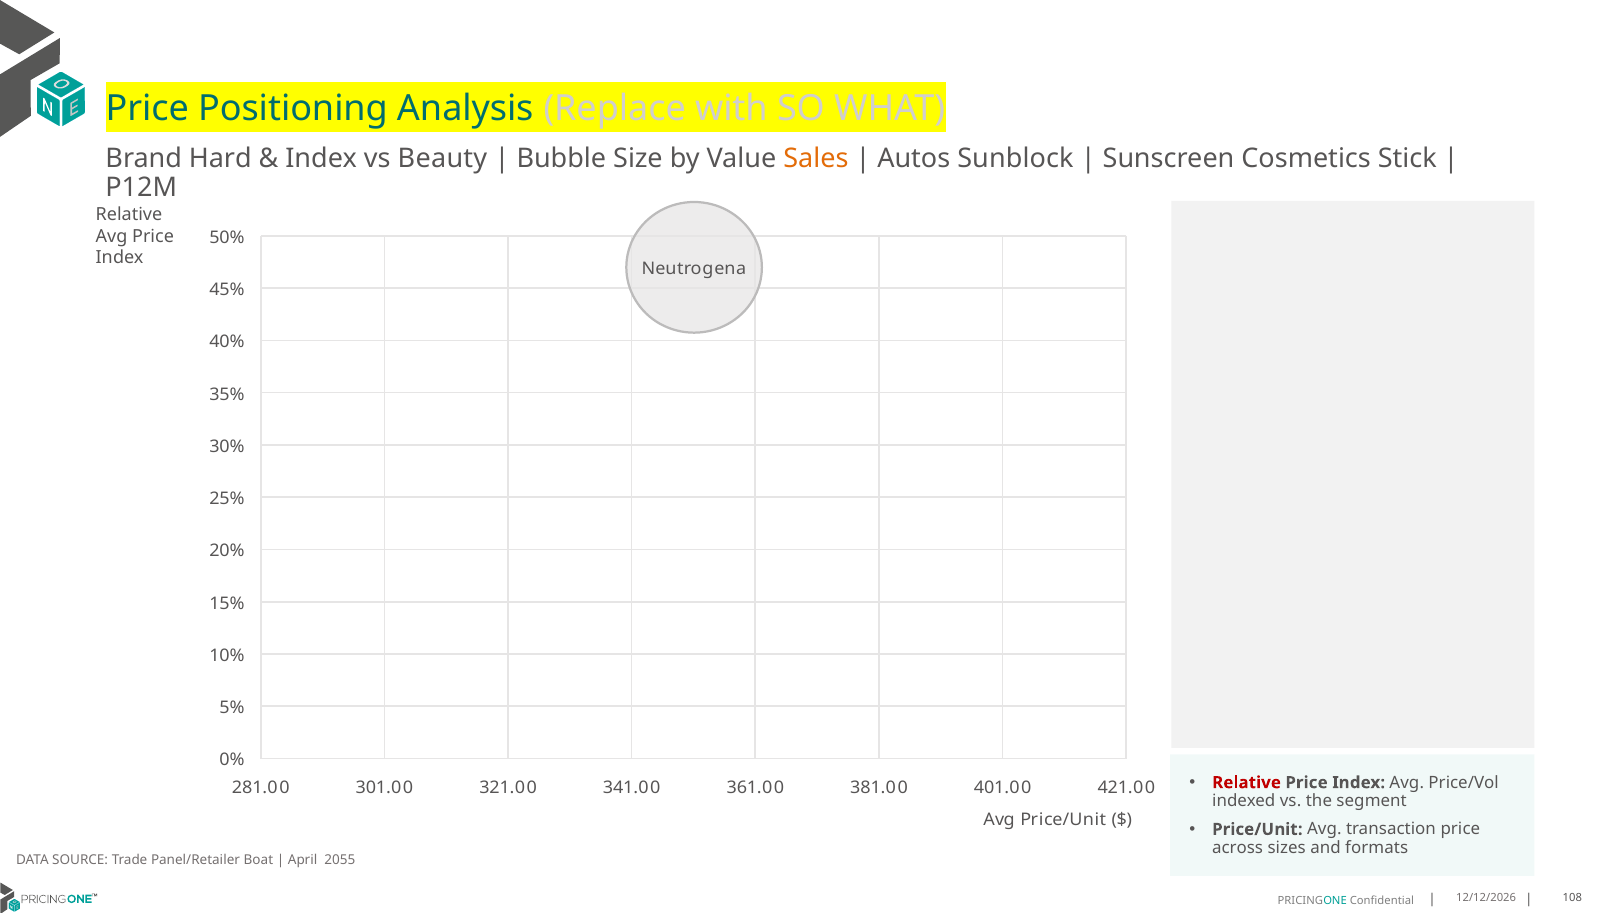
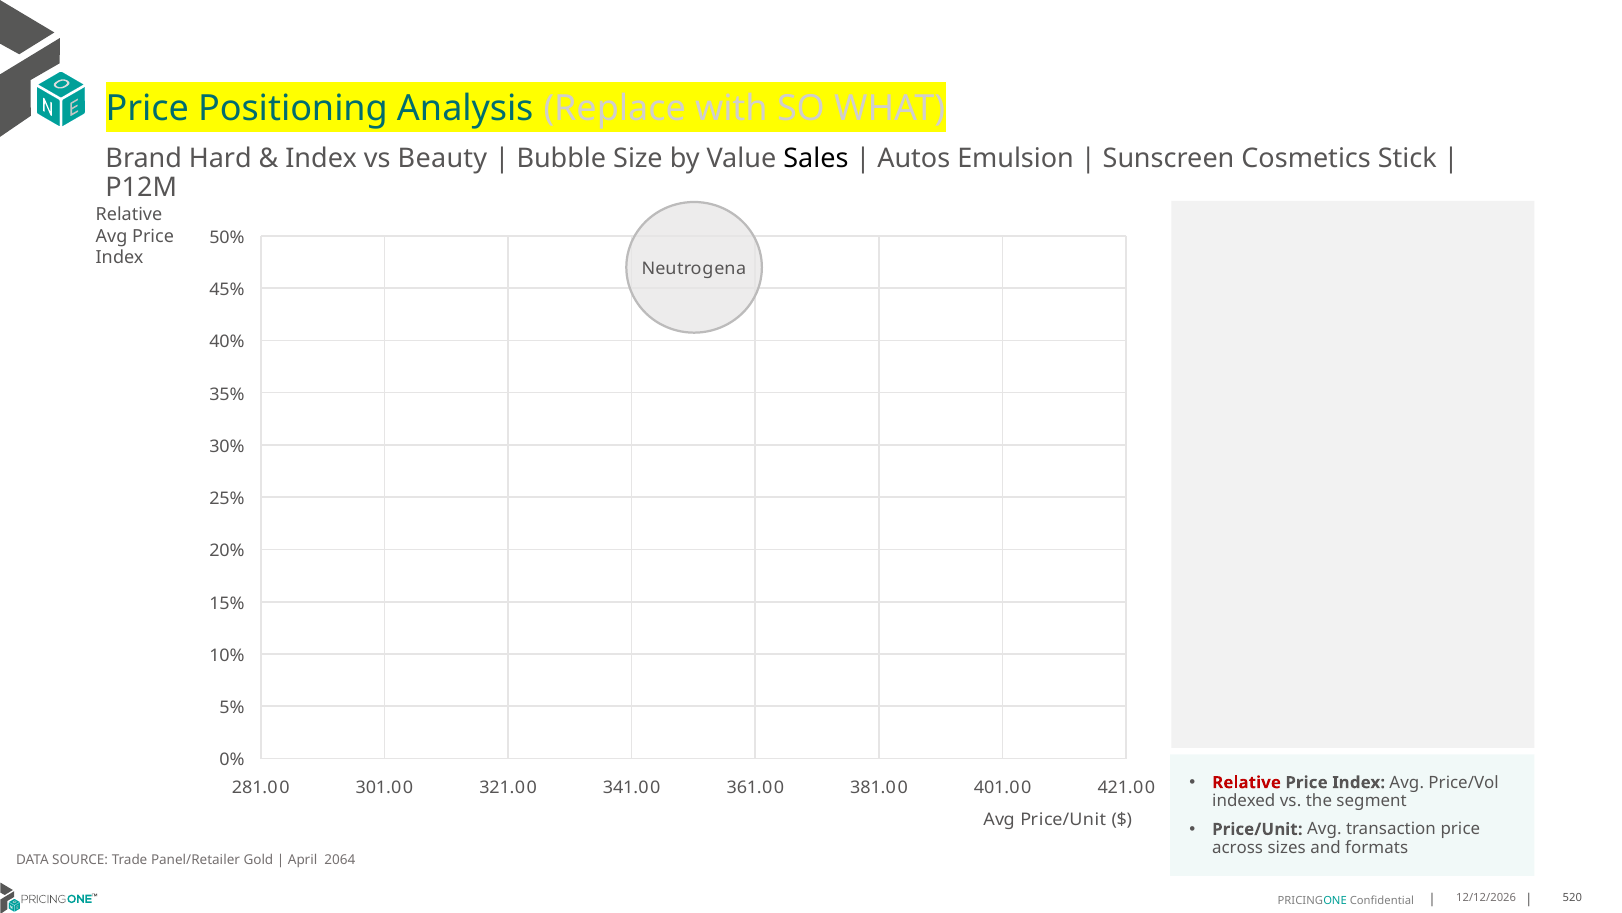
Sales colour: orange -> black (816, 158)
Sunblock: Sunblock -> Emulsion (1016, 158)
Boat: Boat -> Gold (258, 859)
2055: 2055 -> 2064 (340, 859)
108: 108 -> 520 (1572, 897)
